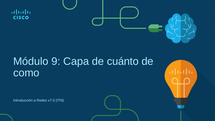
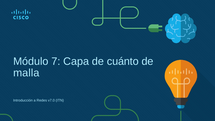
9: 9 -> 7 (56, 61)
como: como -> malla (26, 73)
